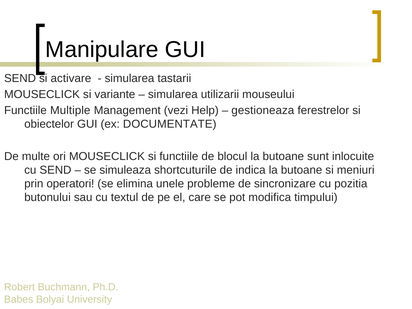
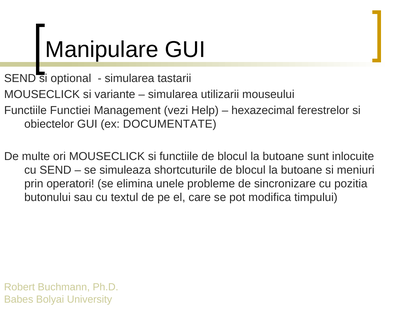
activare: activare -> optional (71, 78)
Multiple: Multiple -> Functiei (70, 110)
gestioneaza: gestioneaza -> hexazecimal (263, 110)
shortcuturile de indica: indica -> blocul (251, 170)
